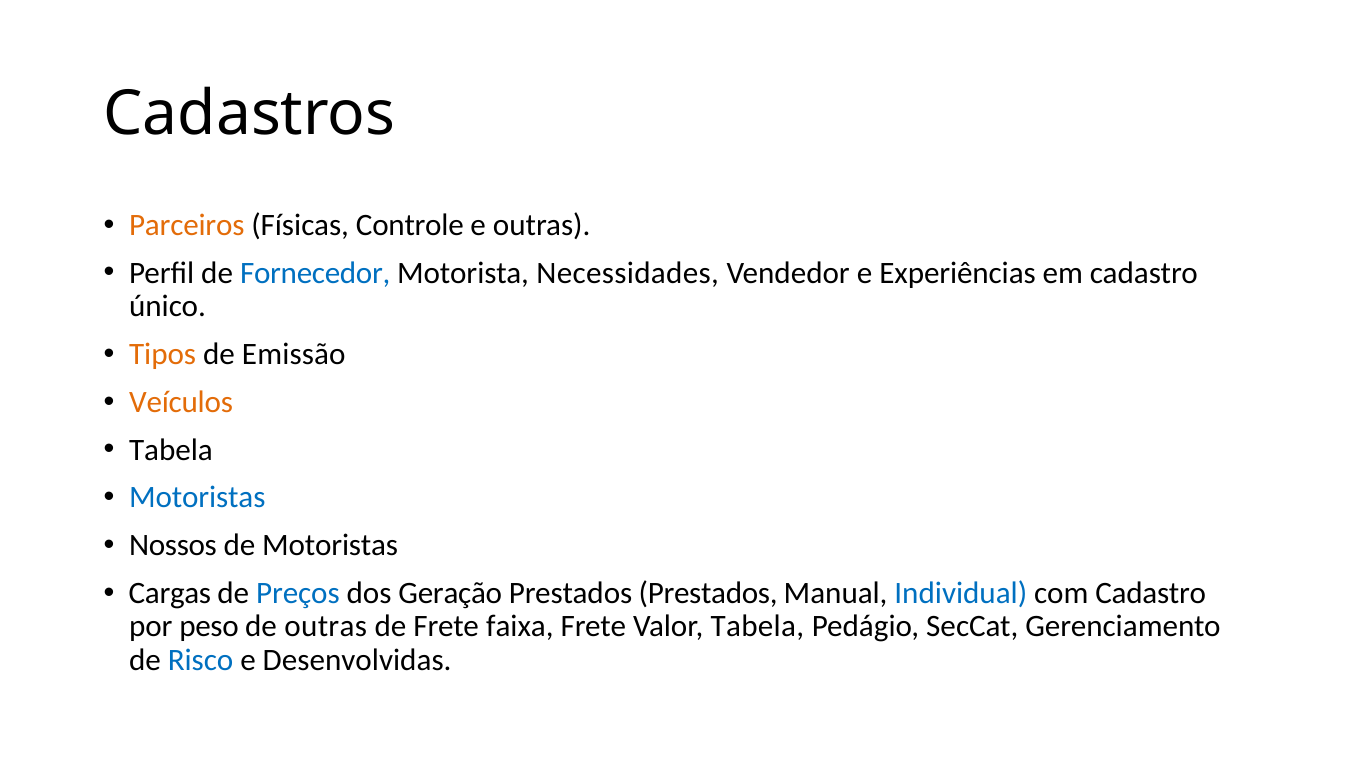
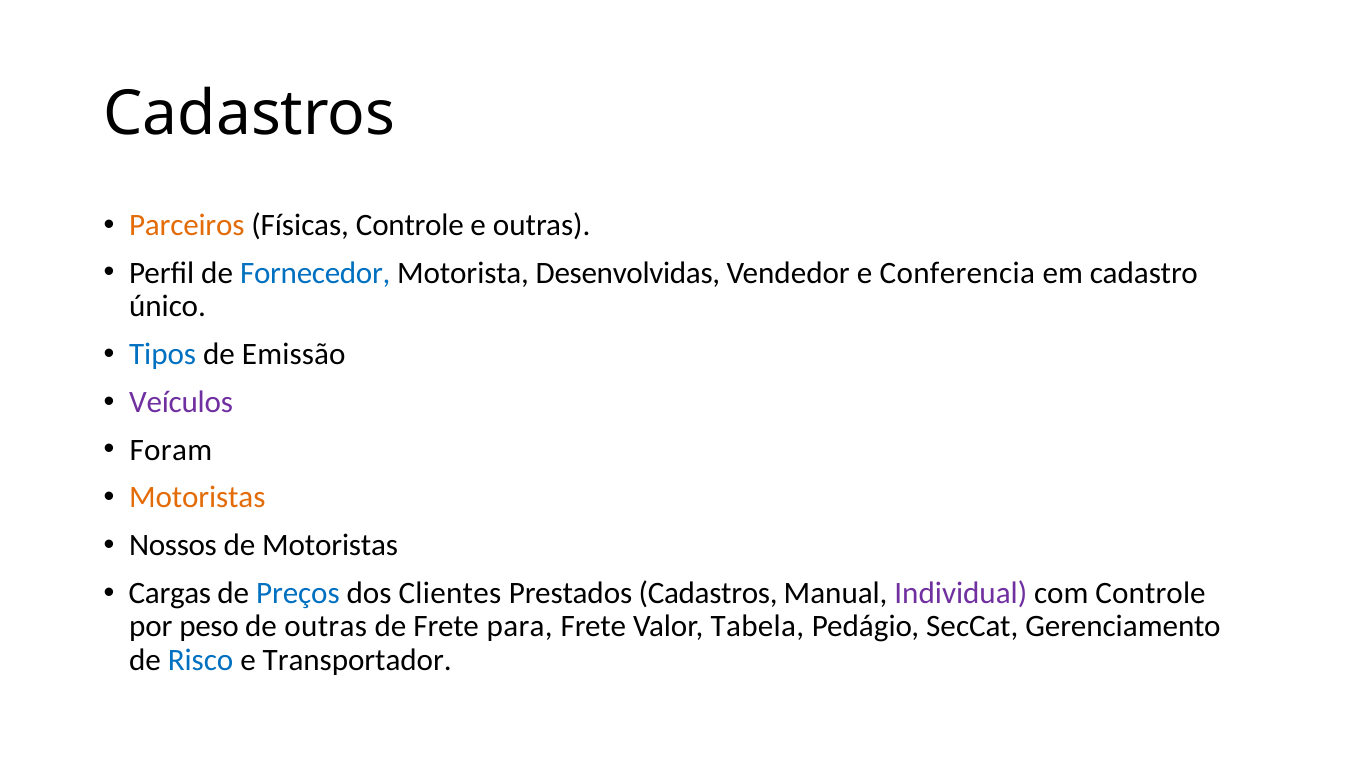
Necessidades: Necessidades -> Desenvolvidas (628, 273)
Experiências: Experiências -> Conferencia (957, 273)
Tipos colour: orange -> blue (163, 354)
Veículos colour: orange -> purple (181, 402)
Tabela: Tabela -> Foram (171, 450)
Motoristas colour: blue -> orange (197, 498)
Geração: Geração -> Clientes (450, 593)
Prestados Prestados: Prestados -> Cadastros (708, 593)
Individual colour: blue -> purple (961, 593)
com Cadastro: Cadastro -> Controle (1151, 593)
faixa: faixa -> para (520, 627)
Desenvolvidas: Desenvolvidas -> Transportador (357, 661)
